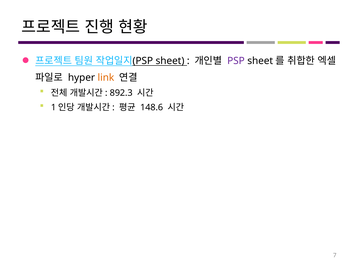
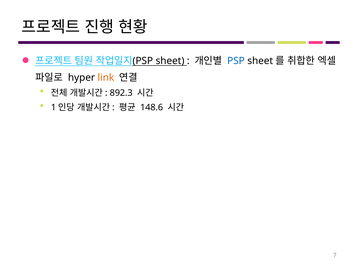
PSP colour: purple -> blue (236, 61)
